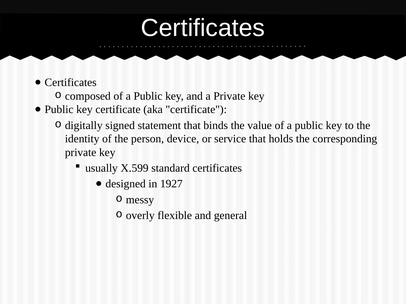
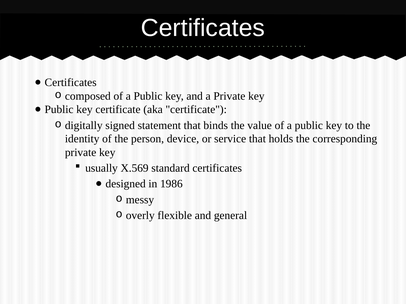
X.599: X.599 -> X.569 (135, 168)
1927: 1927 -> 1986 (171, 184)
